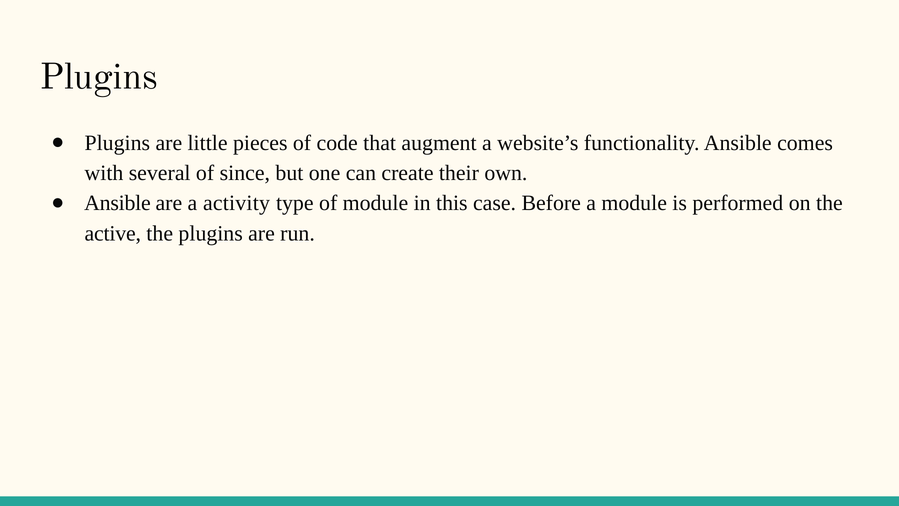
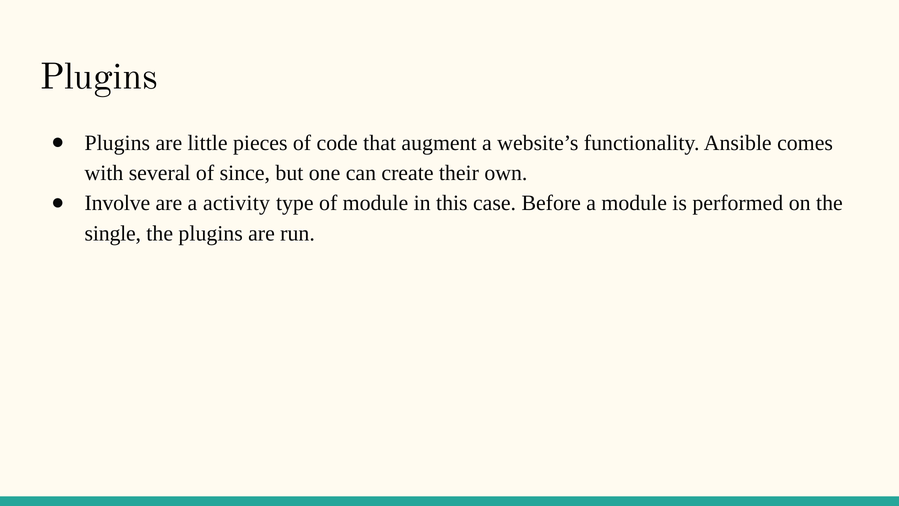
Ansible: Ansible -> Involve (117, 203)
active: active -> single (113, 233)
